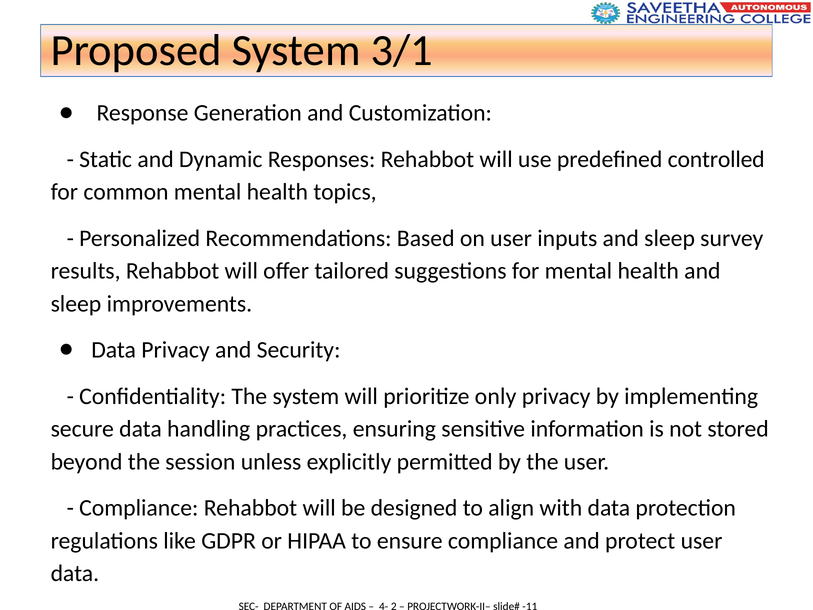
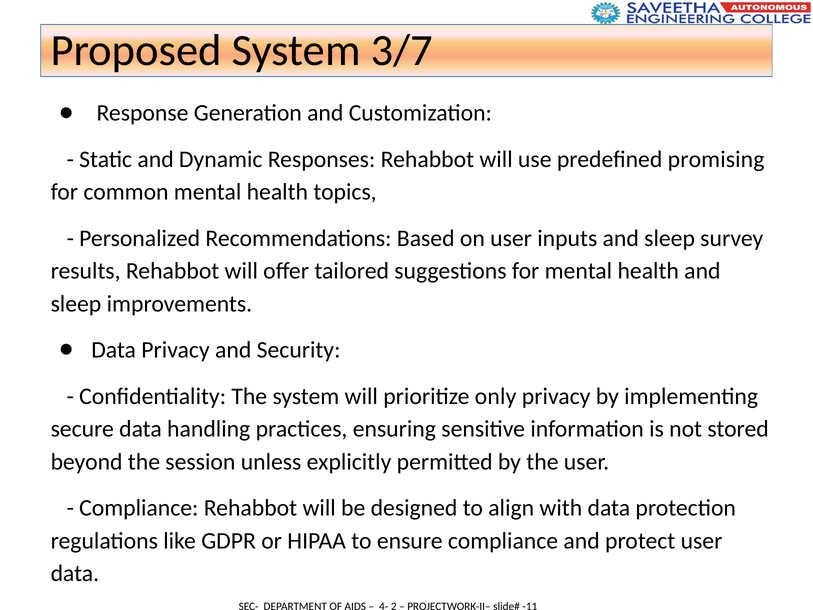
3/1: 3/1 -> 3/7 (402, 51)
controlled: controlled -> promising (716, 159)
